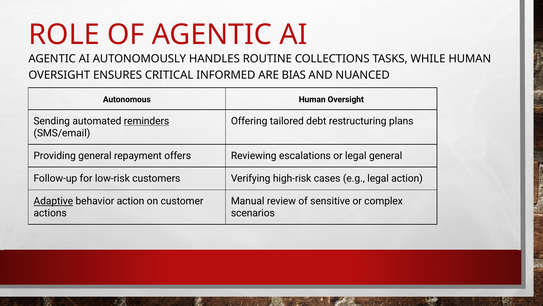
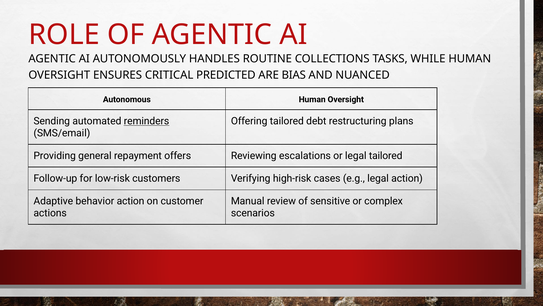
INFORMED: INFORMED -> PREDICTED (226, 75)
legal general: general -> tailored (386, 155)
Adaptive underline: present -> none (53, 201)
